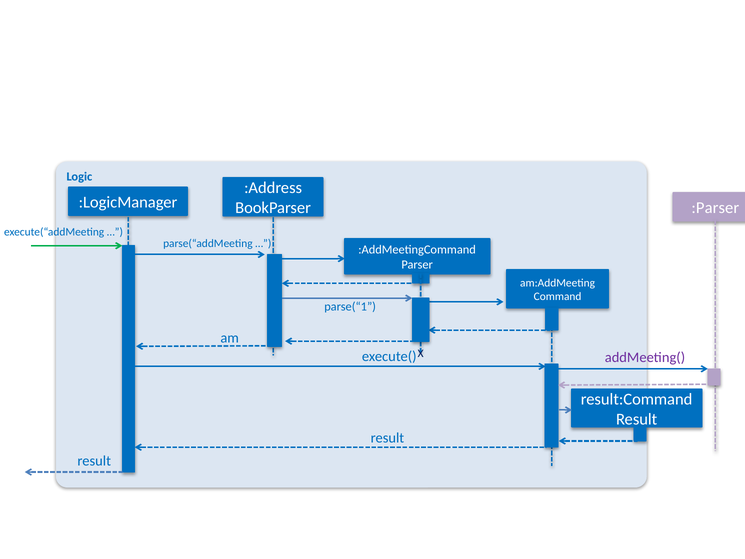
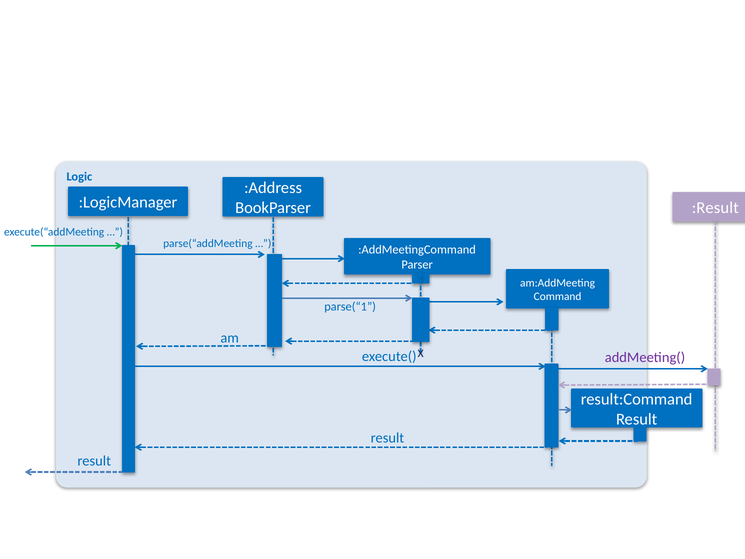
:Parser: :Parser -> :Result (715, 208)
